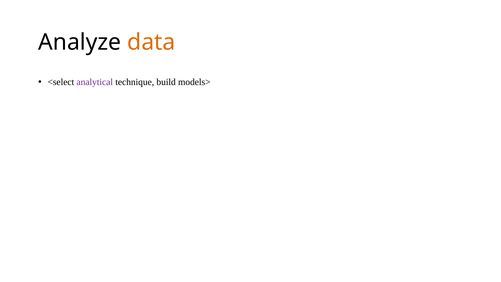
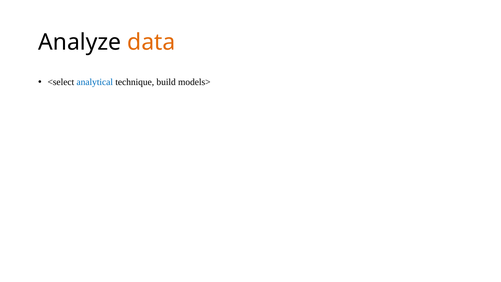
analytical colour: purple -> blue (95, 82)
